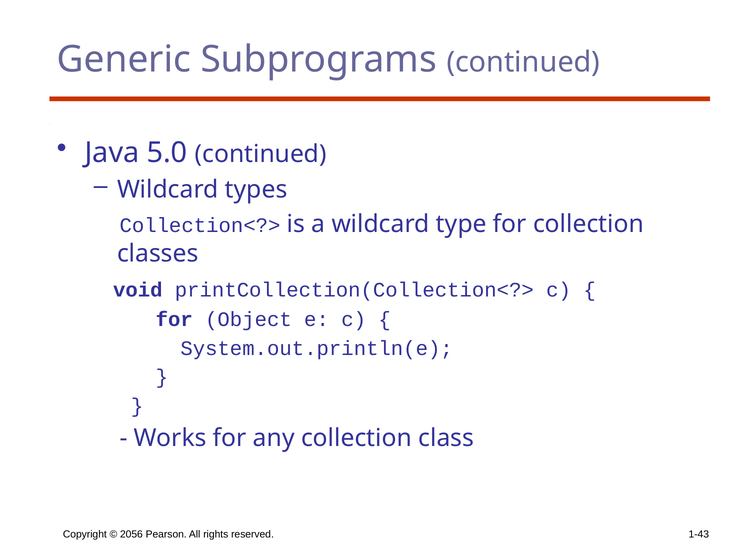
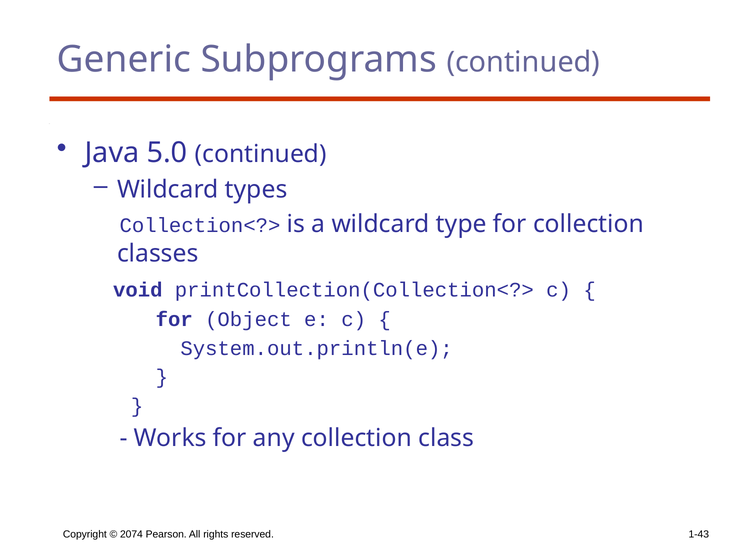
2056: 2056 -> 2074 (131, 534)
